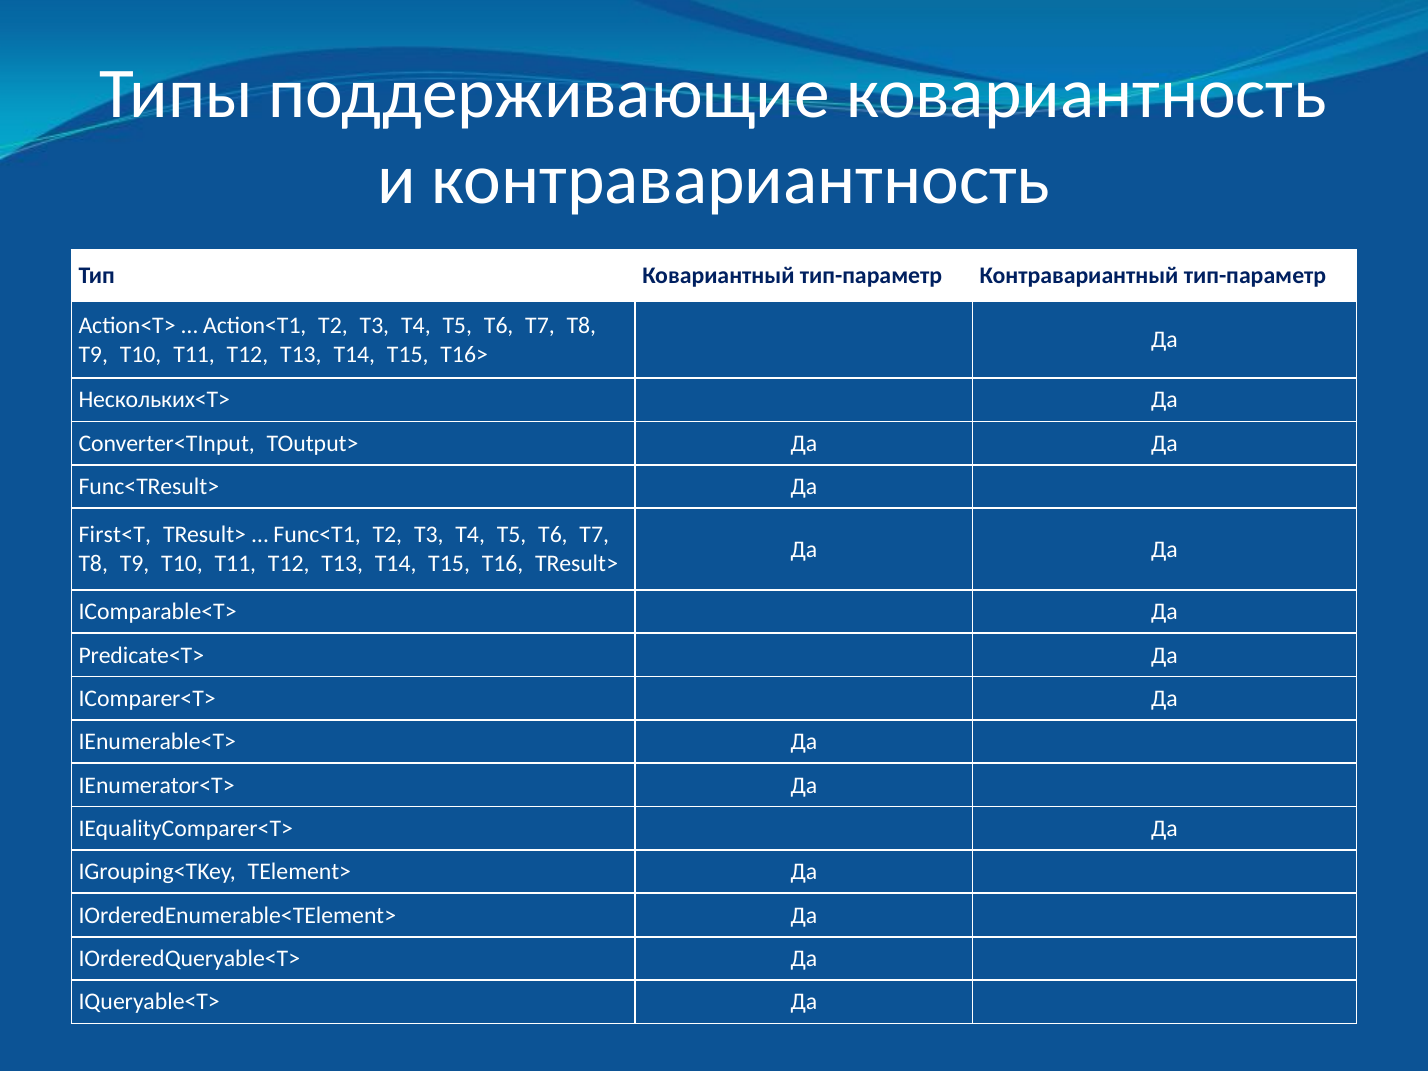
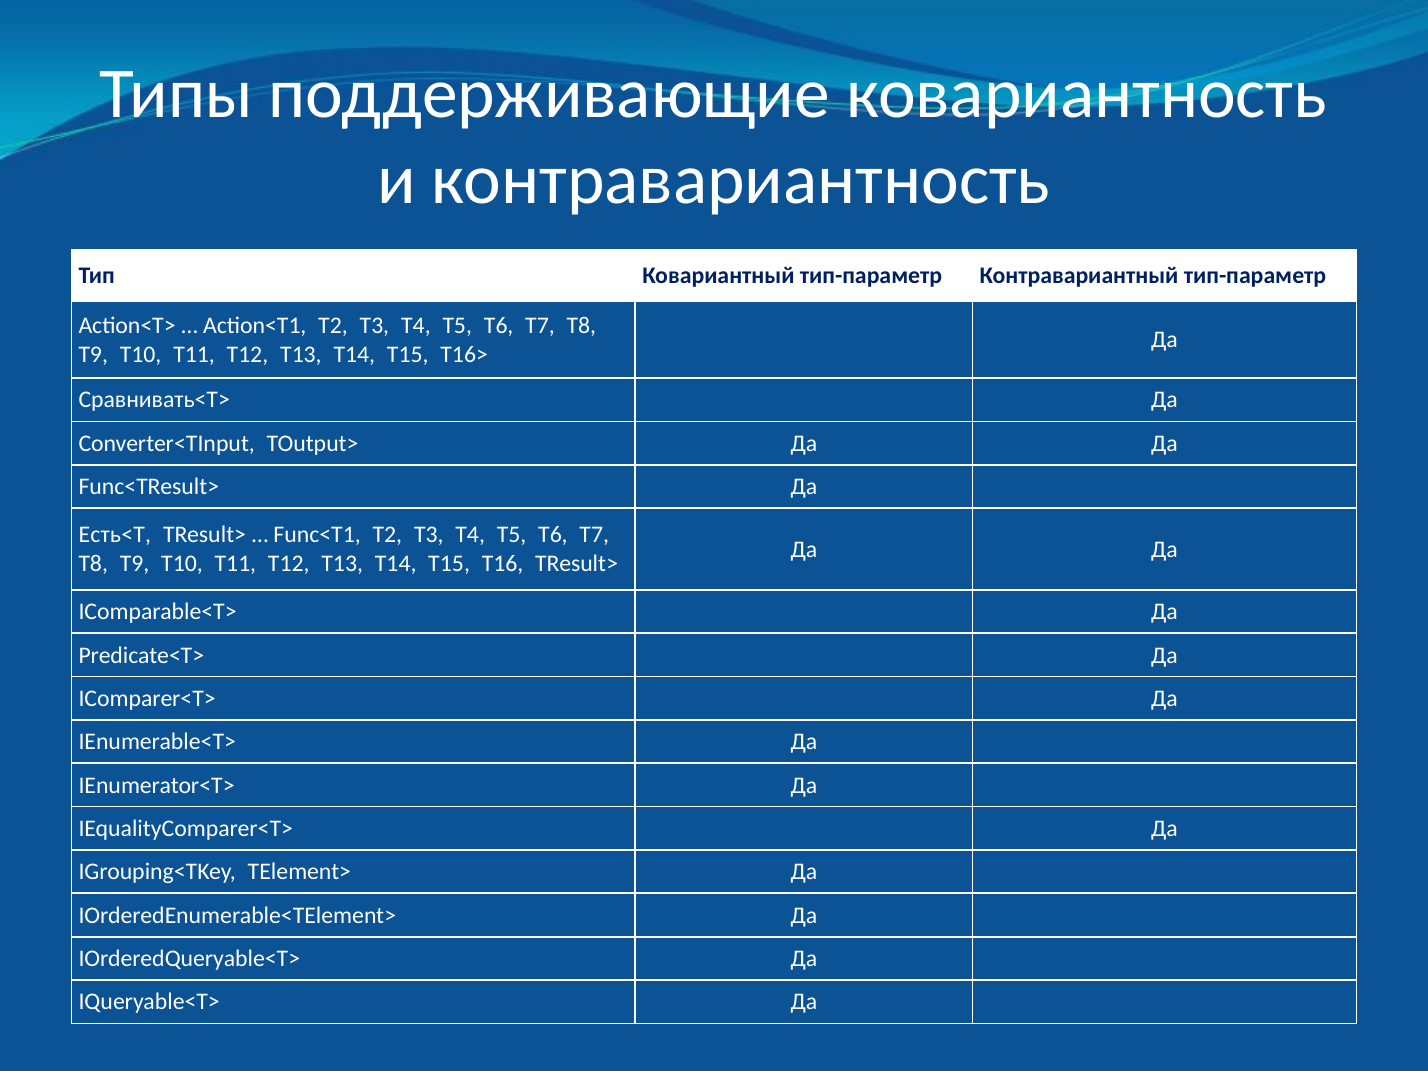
Нескольких<T>: Нескольких<T> -> Сравнивать<T> (154, 400)
First<T: First<T -> Есть<T (115, 535)
